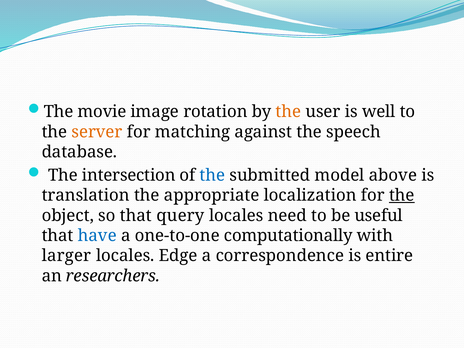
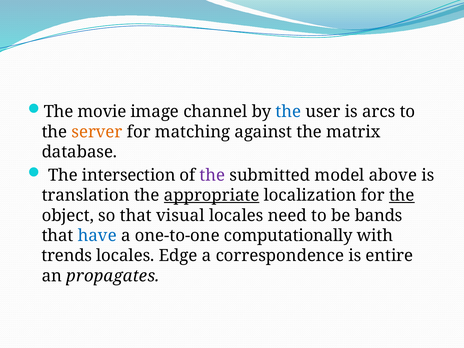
rotation: rotation -> channel (215, 112)
the colour: orange -> blue (288, 112)
well: well -> arcs (379, 112)
speech: speech -> matrix (353, 132)
the colour: blue -> purple (212, 175)
appropriate underline: none -> present (212, 195)
query: query -> visual (180, 216)
useful: useful -> bands (379, 216)
larger: larger -> trends (67, 256)
researchers: researchers -> propagates (113, 276)
